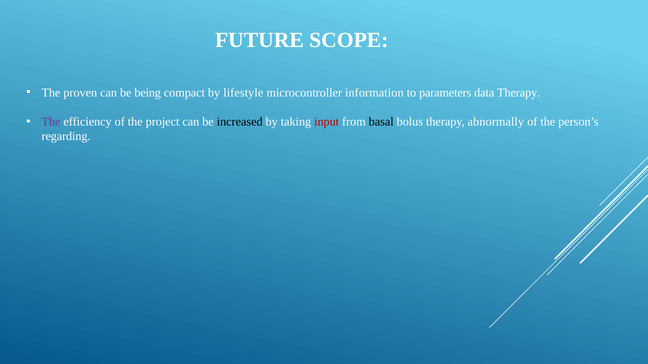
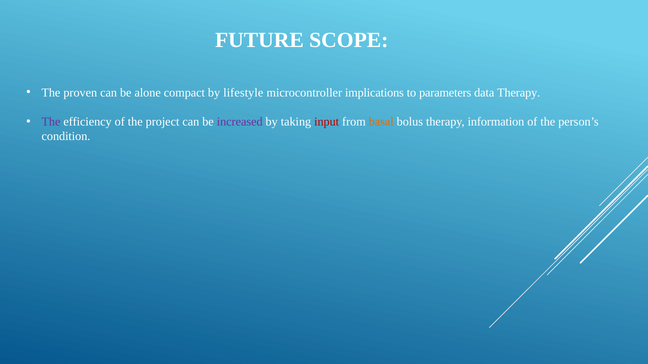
being: being -> alone (148, 93)
information: information -> implications (374, 93)
increased colour: black -> purple (240, 122)
basal colour: black -> orange (381, 122)
abnormally: abnormally -> information (496, 122)
regarding: regarding -> condition (66, 136)
